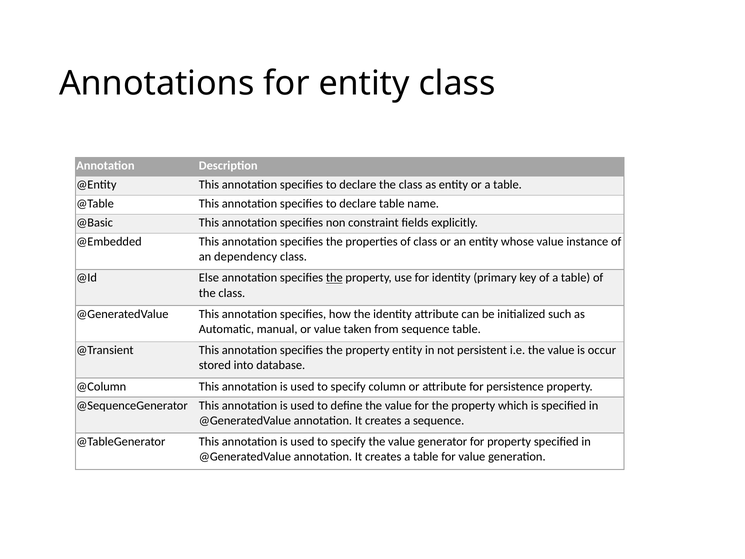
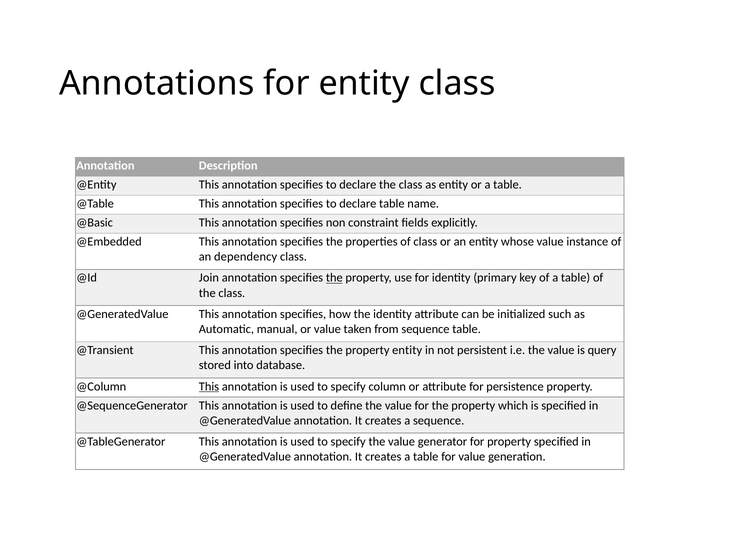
Else: Else -> Join (209, 278)
occur: occur -> query (602, 350)
This underline: none -> present (209, 386)
